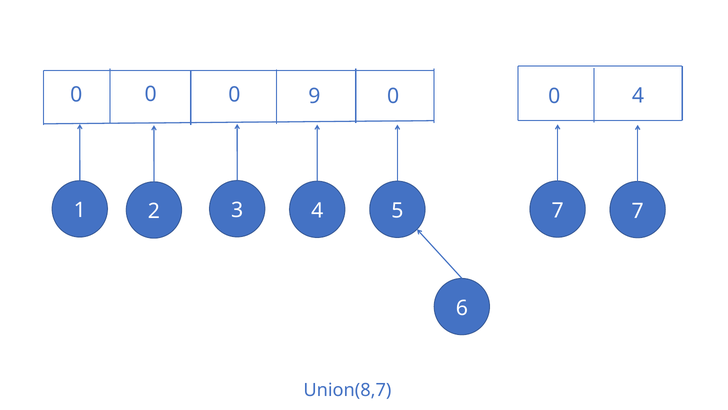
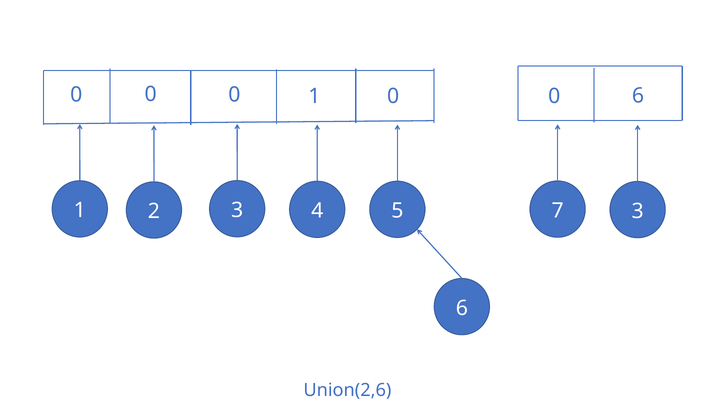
0 9: 9 -> 1 (314, 96)
0 4: 4 -> 6 (638, 96)
7 7: 7 -> 3 (638, 211)
Union(8,7: Union(8,7 -> Union(2,6 (347, 390)
